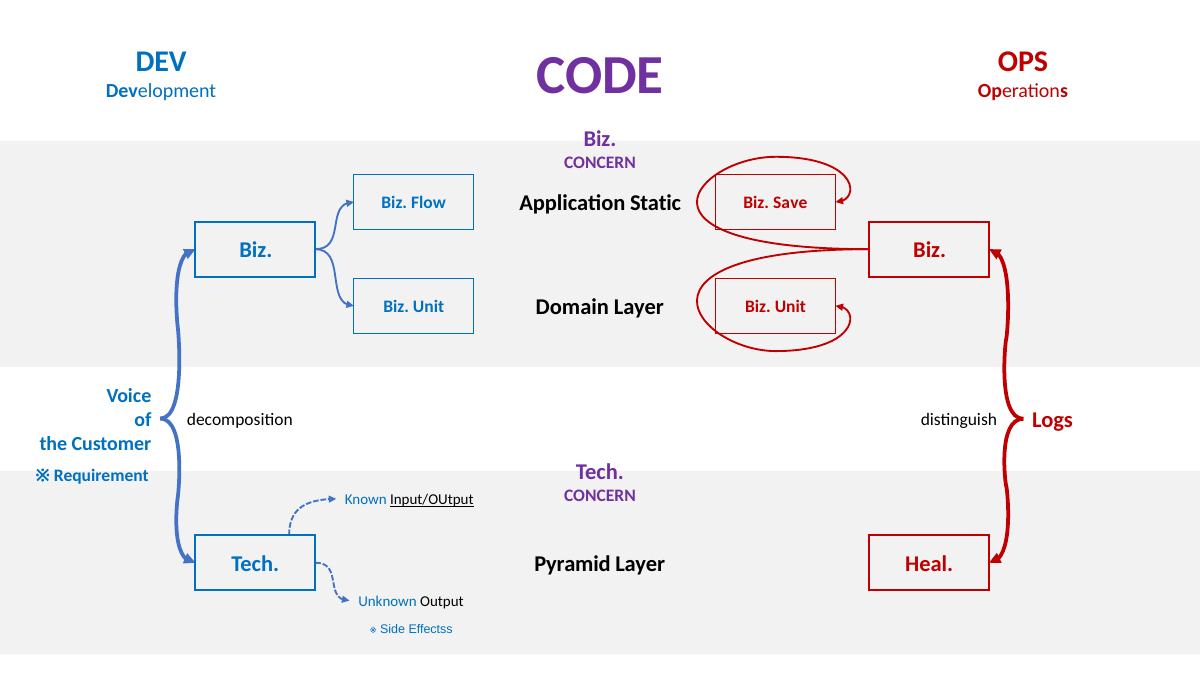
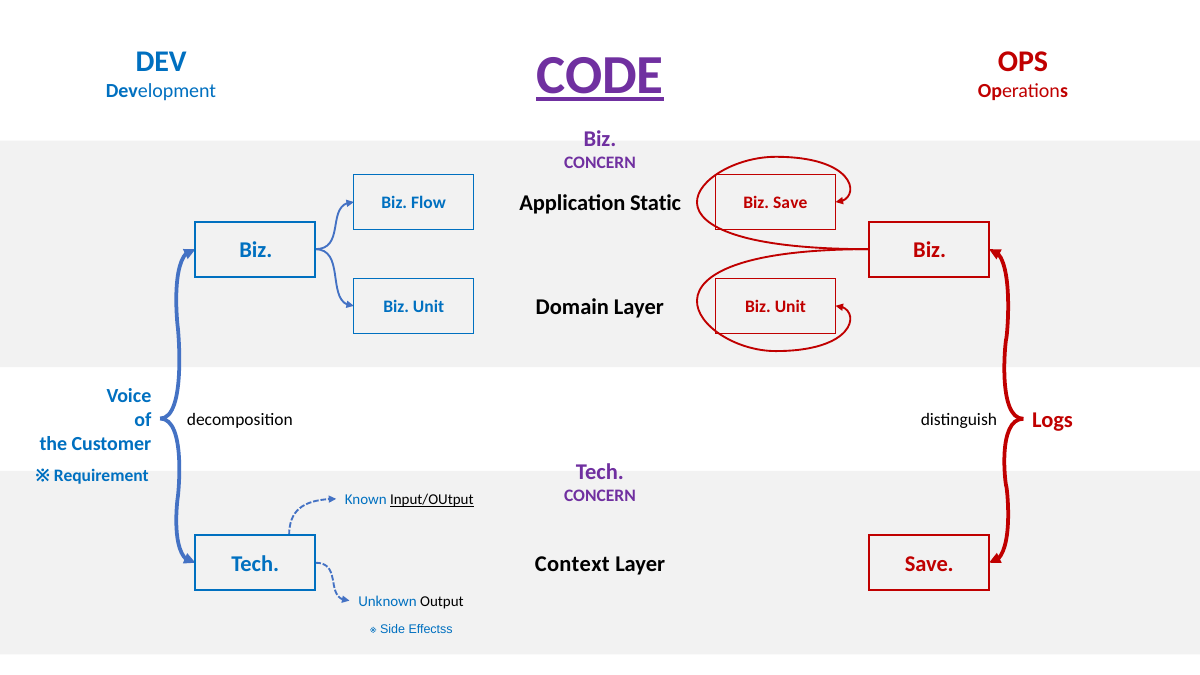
CODE underline: none -> present (600, 75)
Pyramid: Pyramid -> Context (572, 564)
Heal: Heal -> Save (929, 564)
